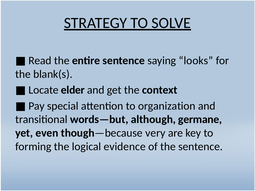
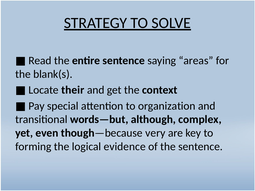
looks: looks -> areas (196, 61)
elder: elder -> their (73, 90)
germane: germane -> complex (200, 120)
